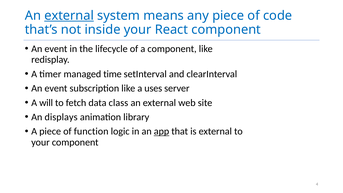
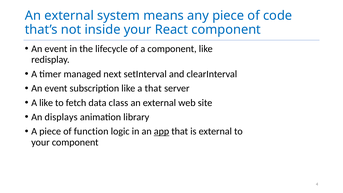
external underline: present -> none (69, 16)
time: time -> next (112, 74)
a uses: uses -> that (153, 88)
A will: will -> like (46, 103)
